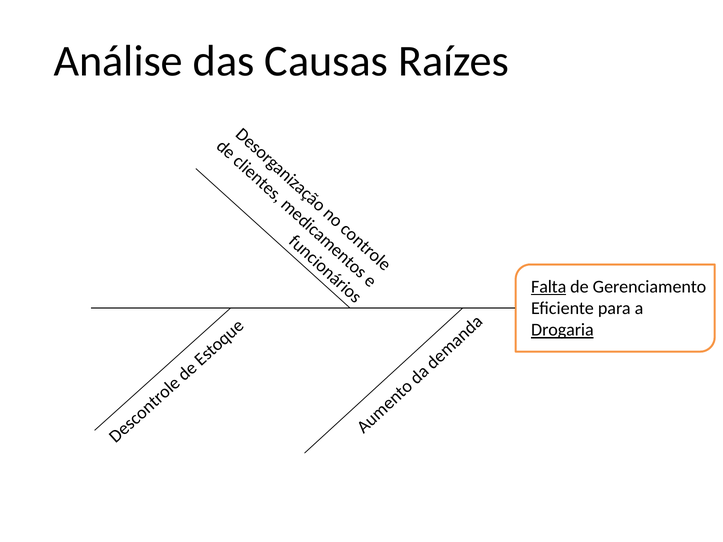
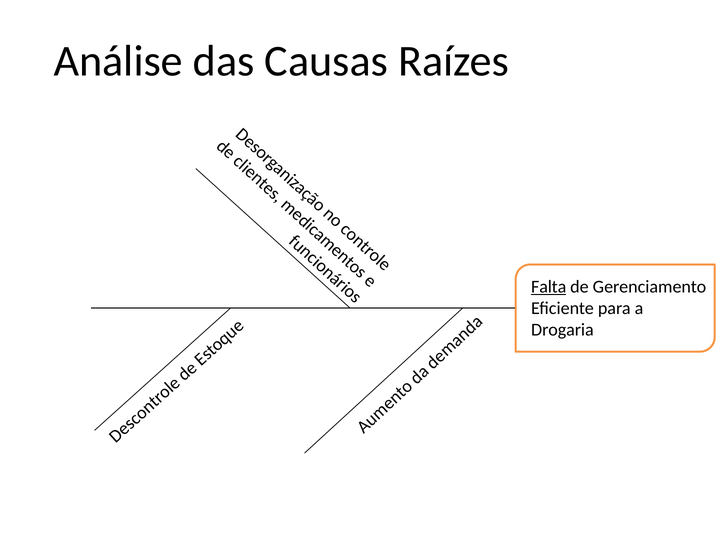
Drogaria underline: present -> none (562, 330)
